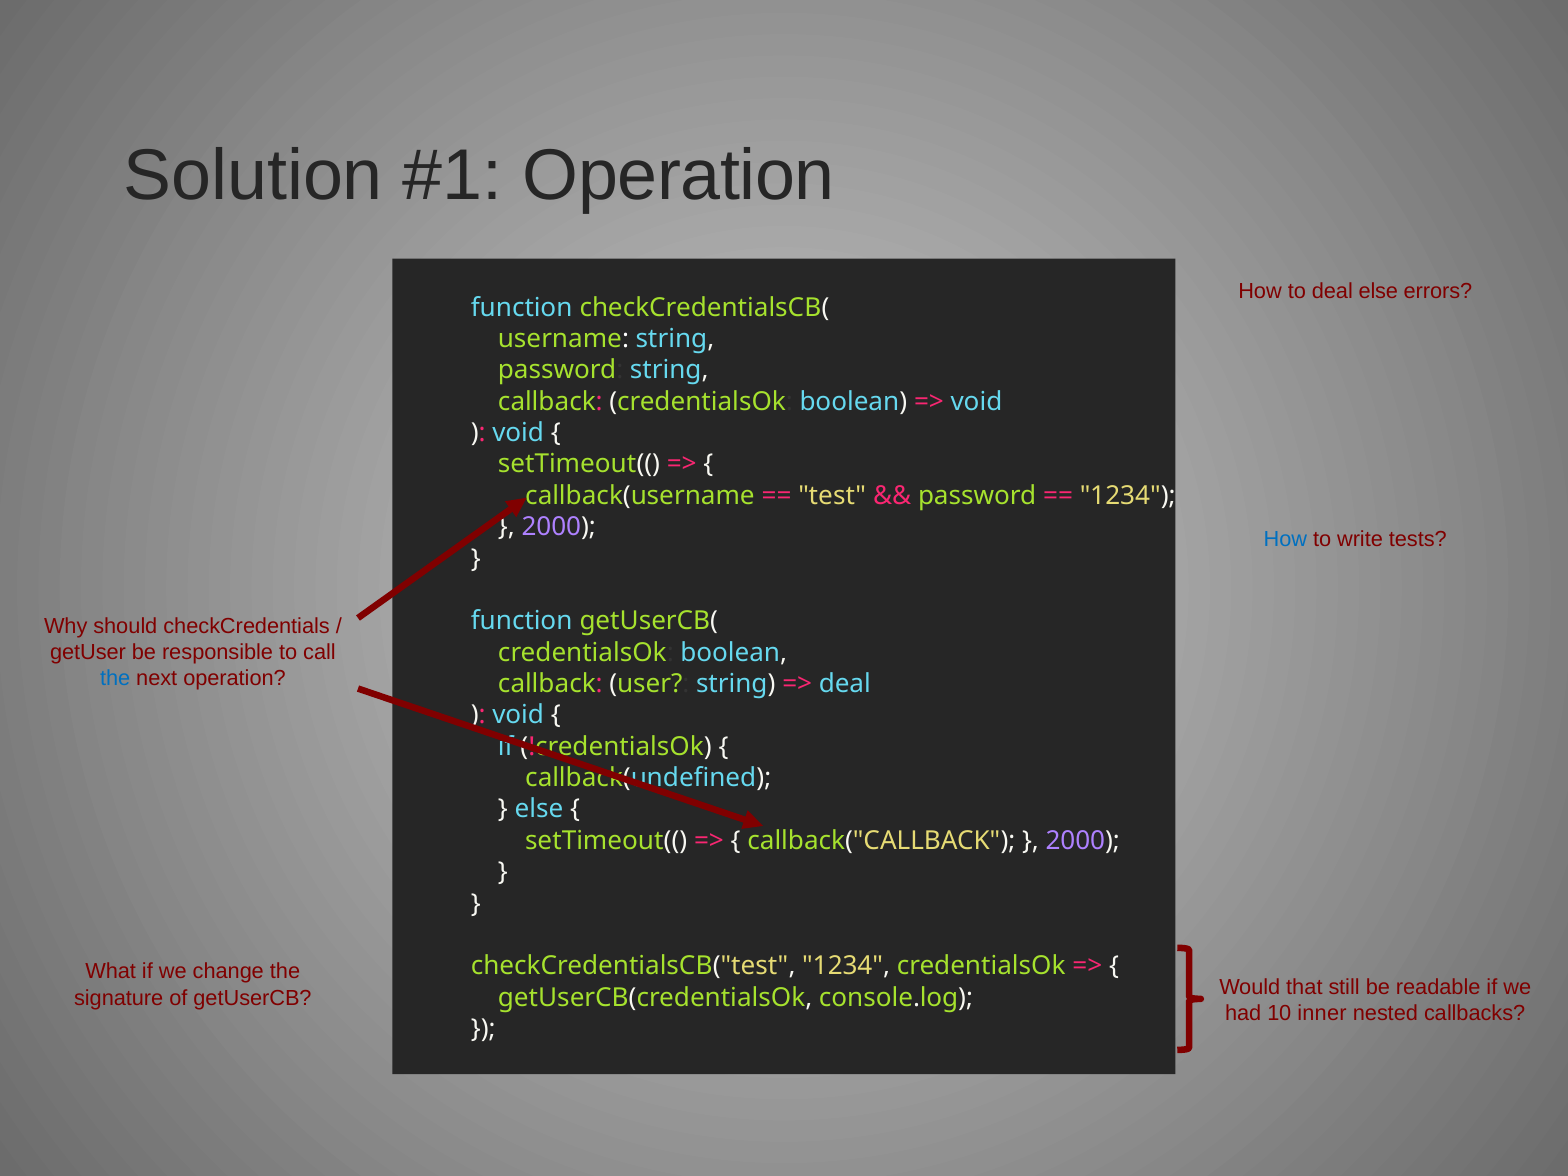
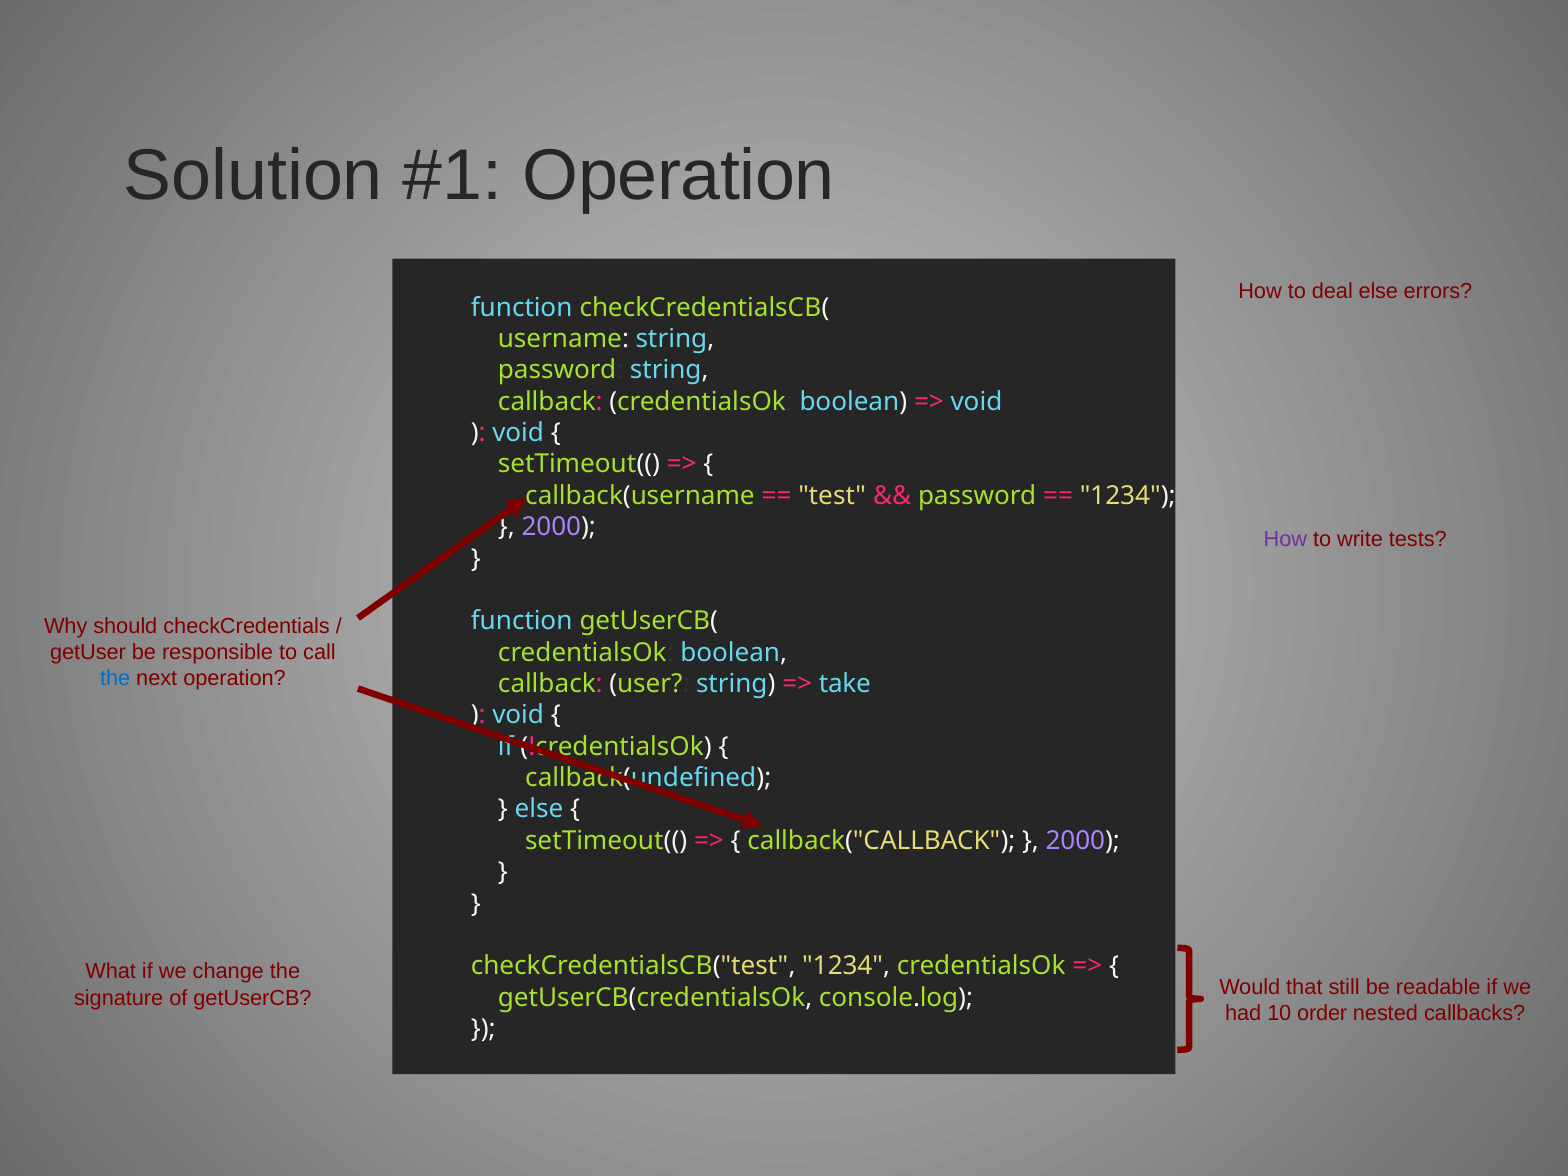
How colour: blue -> purple (1285, 539)
deal: deal -> take (845, 684)
inner: inner -> order (1322, 1013)
